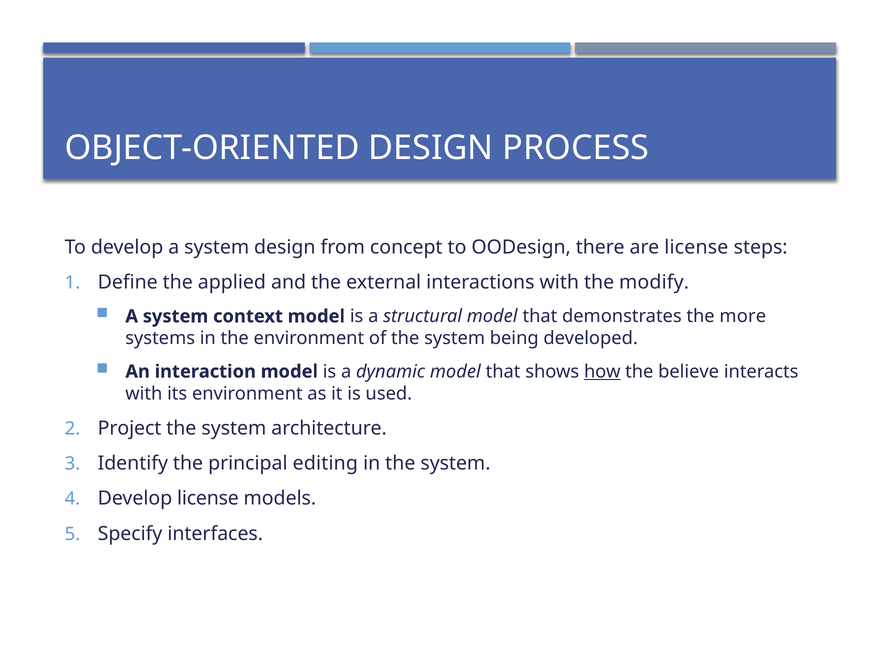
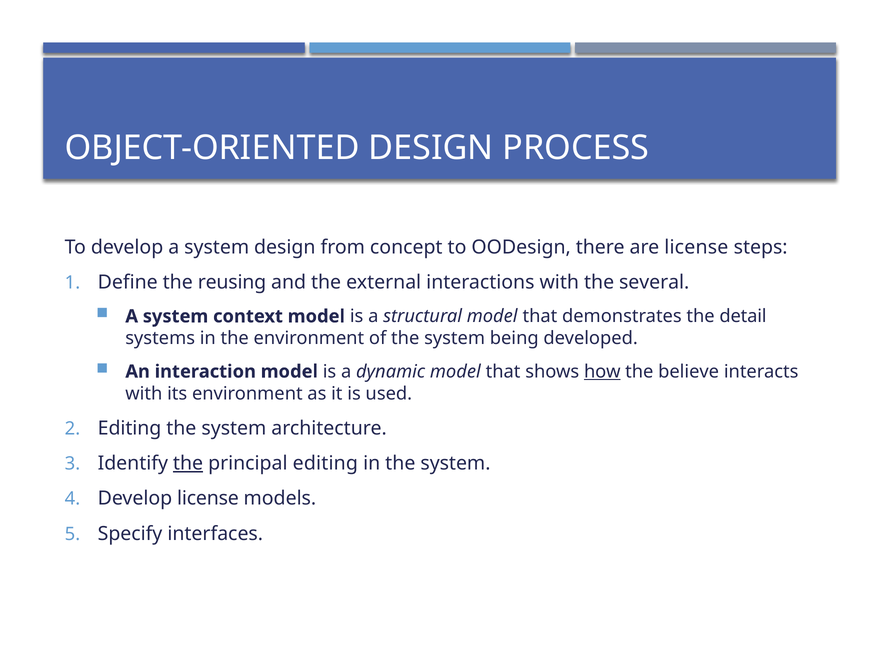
applied: applied -> reusing (232, 282)
modify: modify -> several (654, 282)
more: more -> detail (743, 316)
Project: Project -> Editing (130, 428)
the underline: none -> present (188, 463)
